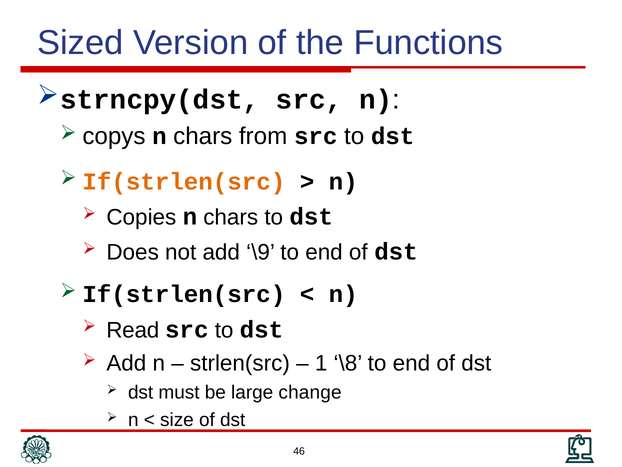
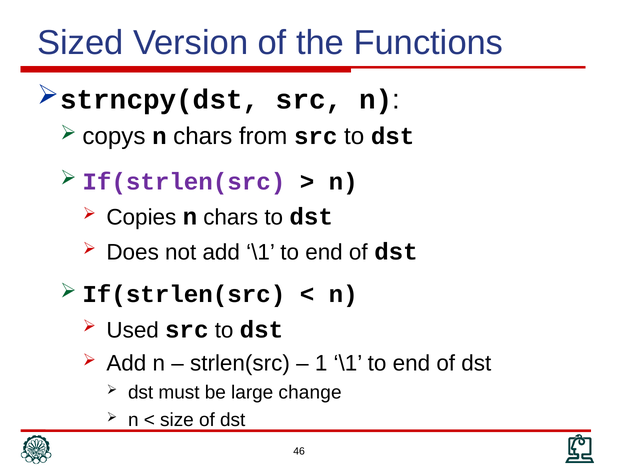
If(strlen(src colour: orange -> purple (184, 181)
add \9: \9 -> \1 (261, 252)
Read: Read -> Used (133, 330)
1 \8: \8 -> \1 (348, 363)
